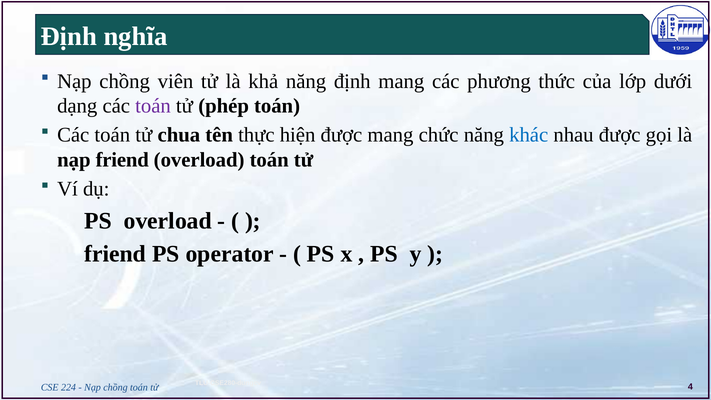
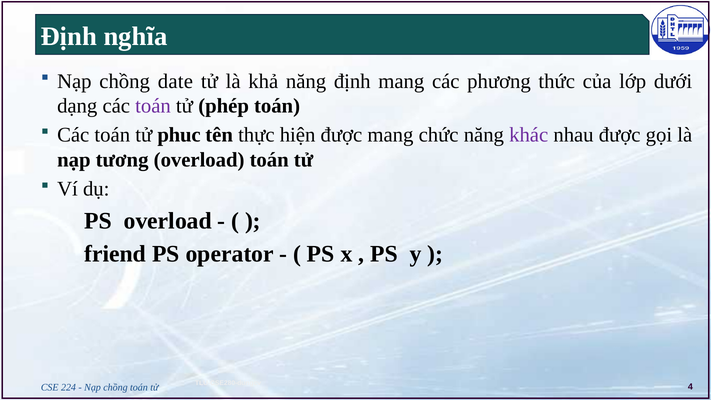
viên: viên -> date (175, 81)
chua: chua -> phuc (179, 135)
khác colour: blue -> purple (529, 135)
nạp friend: friend -> tương (122, 160)
